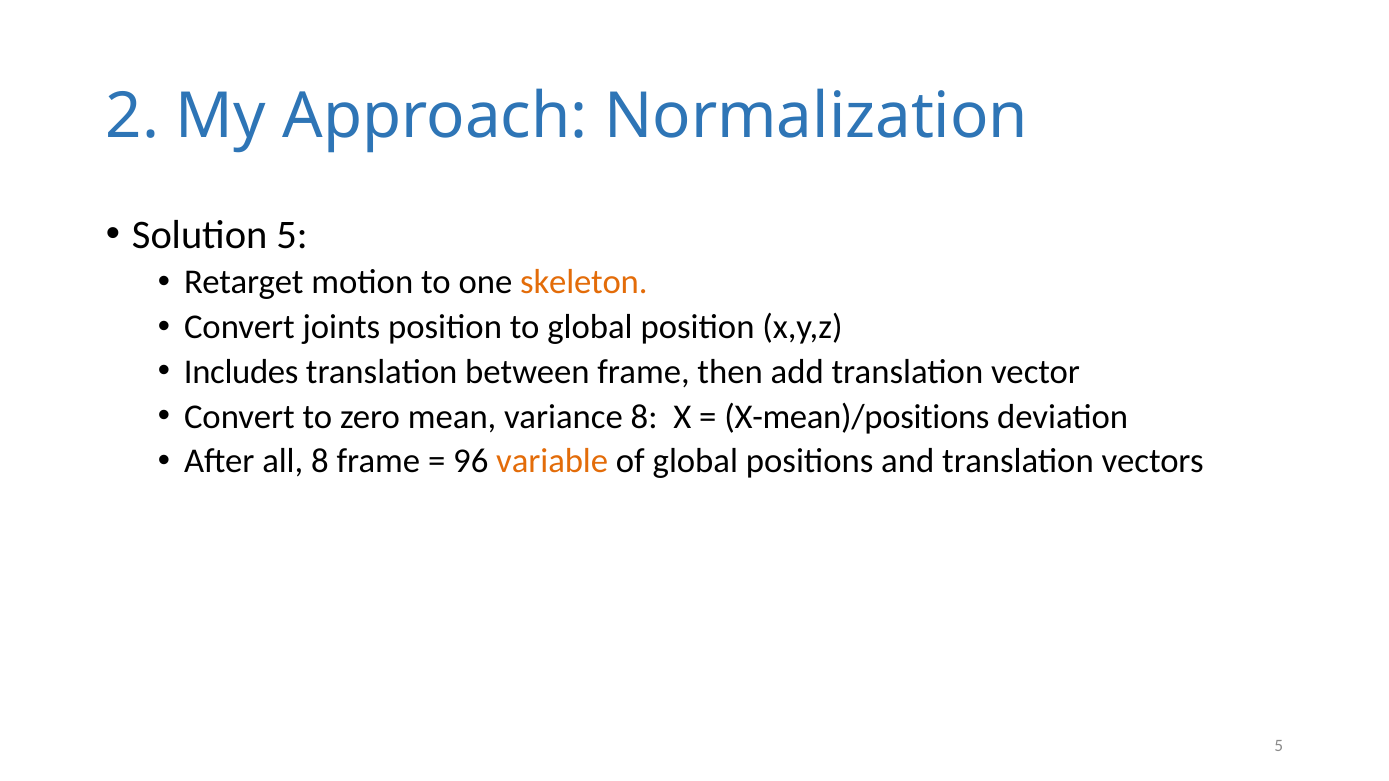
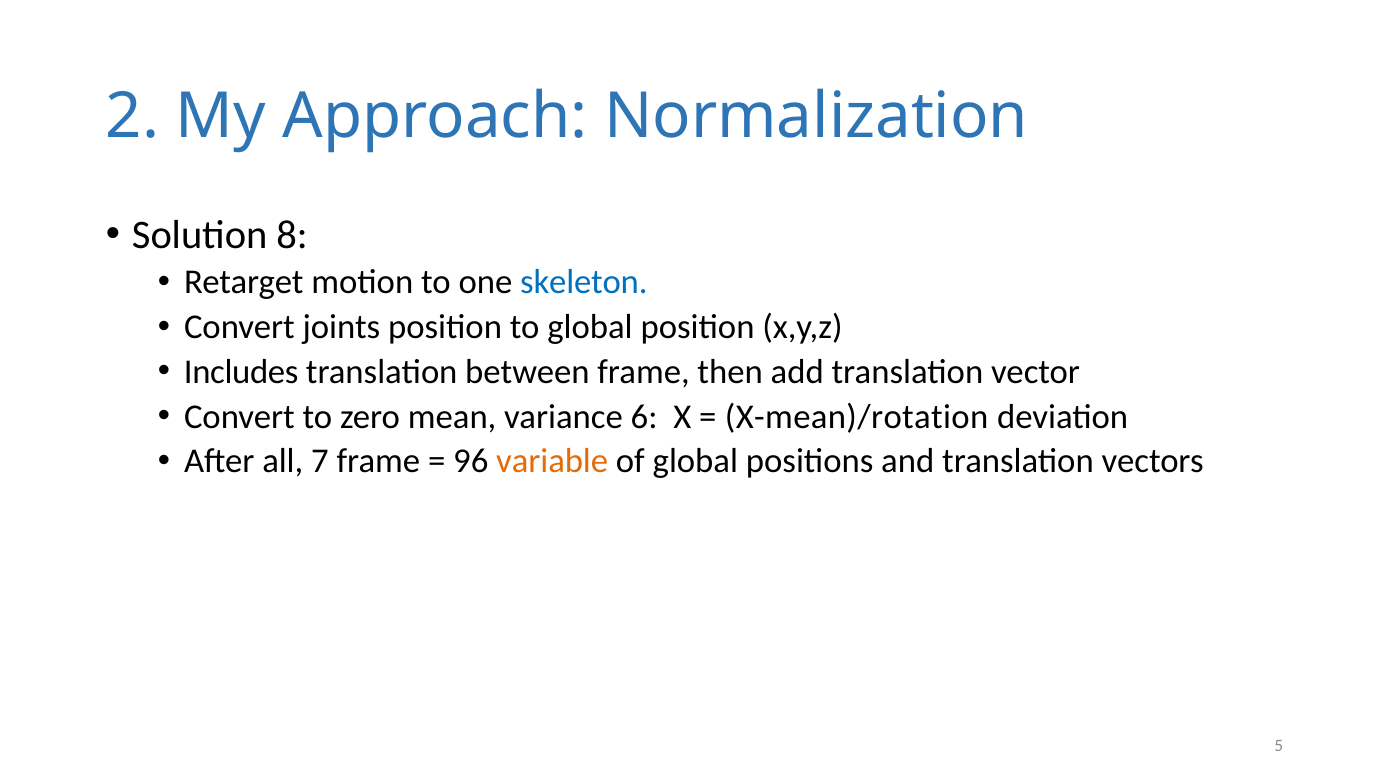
Solution 5: 5 -> 8 (292, 235)
skeleton colour: orange -> blue (584, 283)
variance 8: 8 -> 6 (644, 417)
X-mean)/positions: X-mean)/positions -> X-mean)/rotation (857, 417)
all 8: 8 -> 7 (320, 461)
